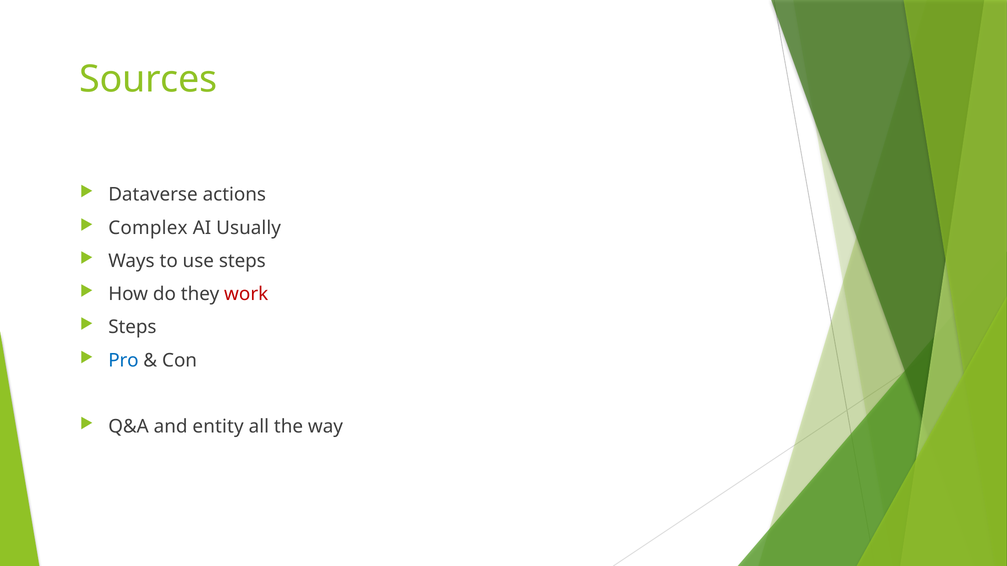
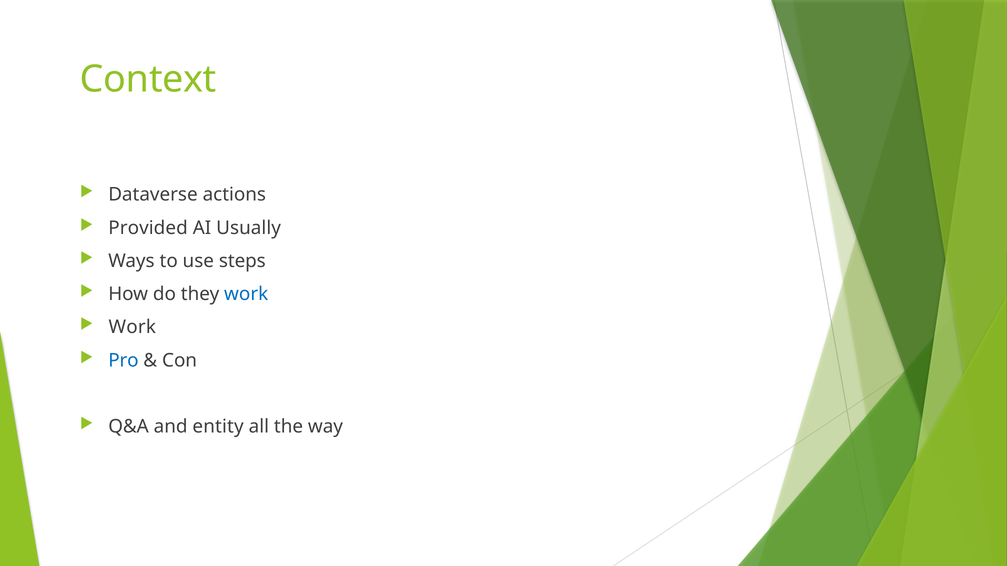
Sources: Sources -> Context (148, 79)
Complex: Complex -> Provided (148, 228)
work colour: red -> blue (246, 294)
Steps: Steps -> Work (132, 328)
